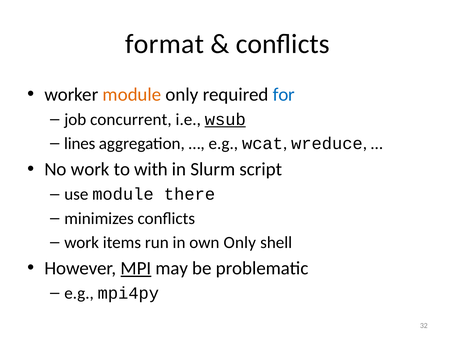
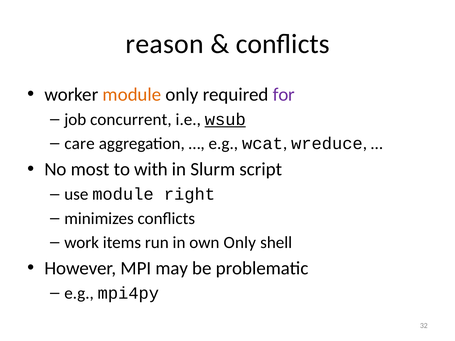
format: format -> reason (165, 44)
for colour: blue -> purple (284, 95)
lines: lines -> care (80, 144)
No work: work -> most (90, 169)
there: there -> right (189, 195)
MPI underline: present -> none (136, 268)
